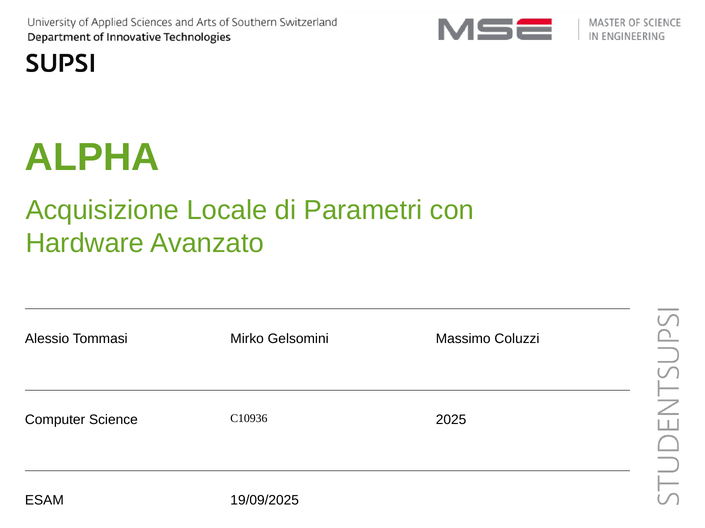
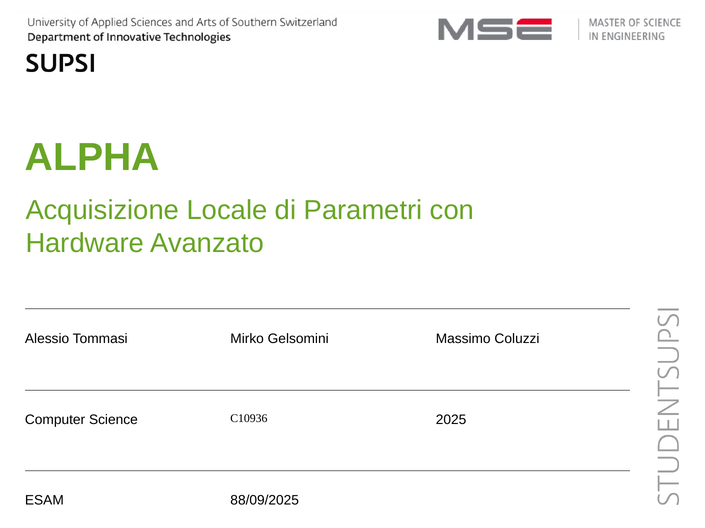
19/09/2025: 19/09/2025 -> 88/09/2025 (265, 501)
